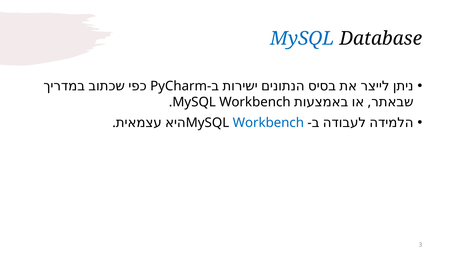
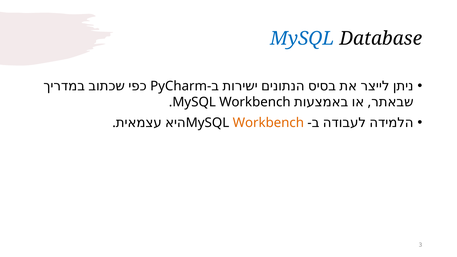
Workbench colour: blue -> orange (268, 123)
